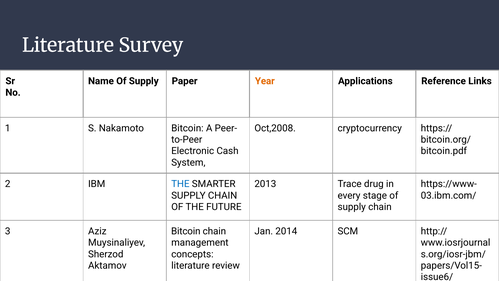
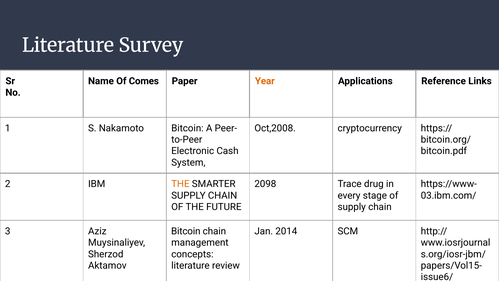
Name Of Supply: Supply -> Comes (144, 81)
THE colour: blue -> orange (180, 184)
2013: 2013 -> 2098 (265, 184)
